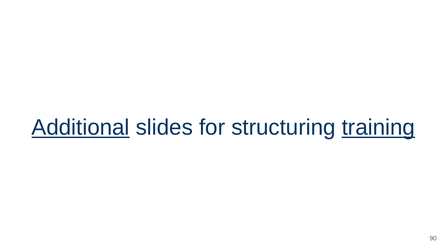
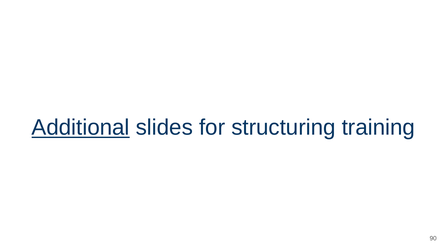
training underline: present -> none (378, 127)
